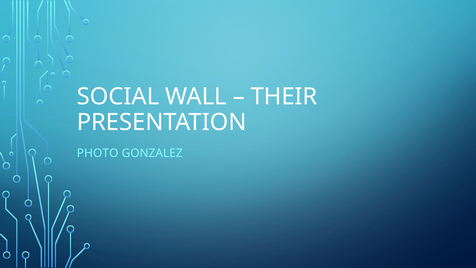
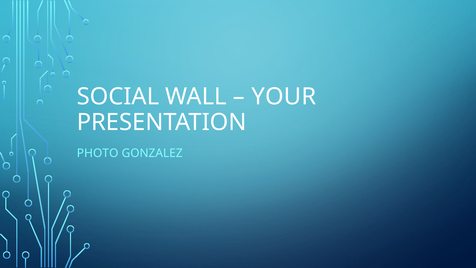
THEIR: THEIR -> YOUR (284, 97)
